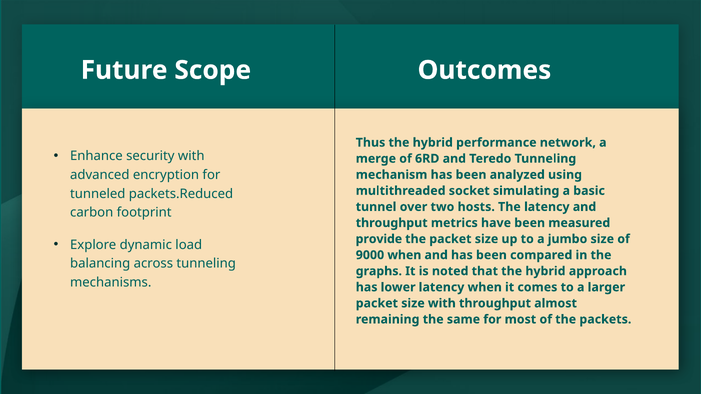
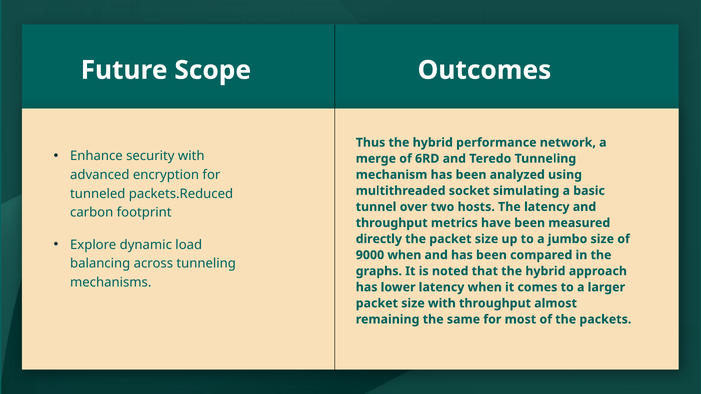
provide: provide -> directly (379, 239)
